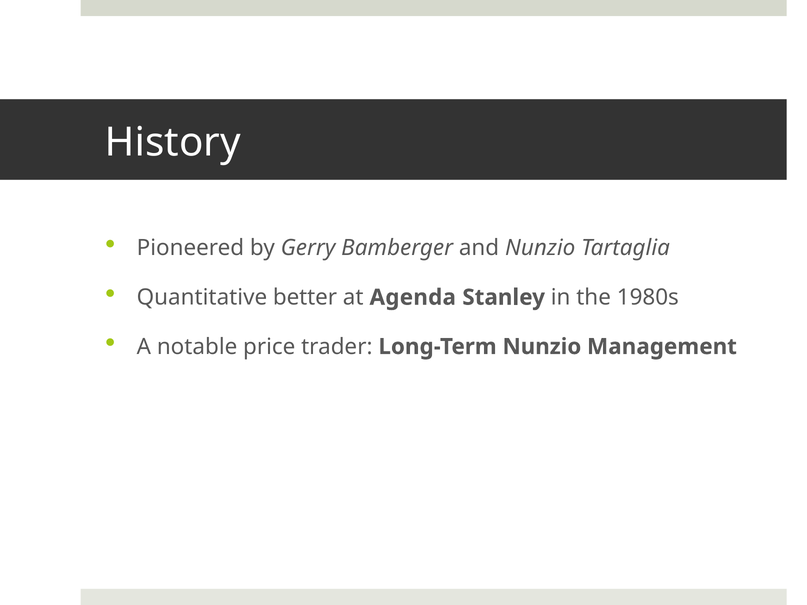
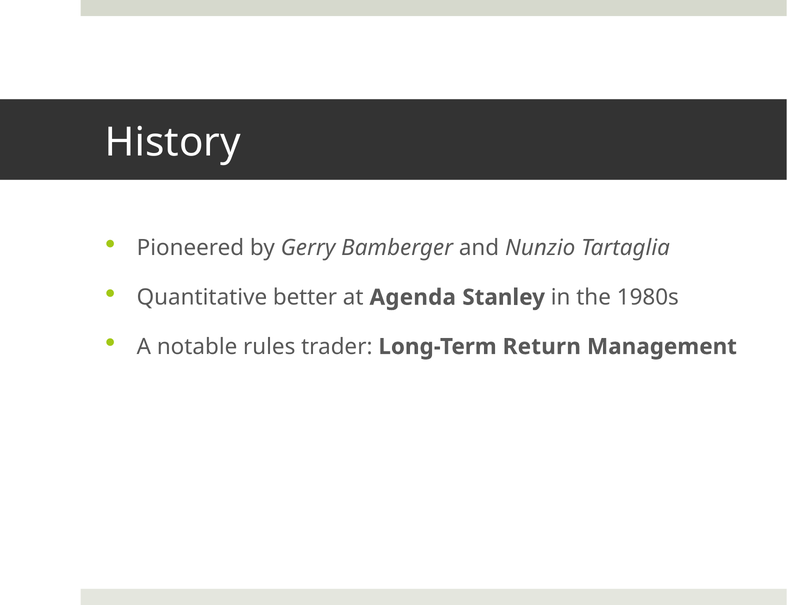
price: price -> rules (269, 347)
Long-Term Nunzio: Nunzio -> Return (542, 347)
